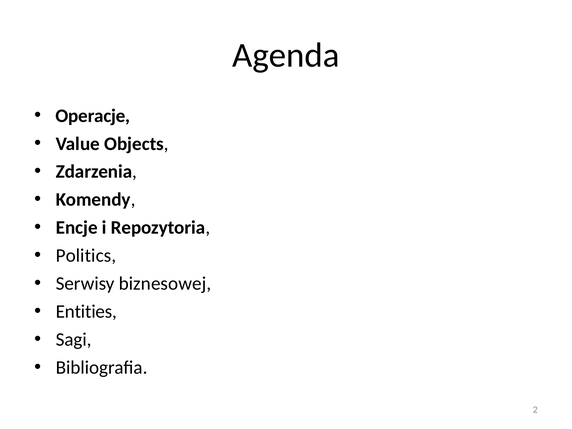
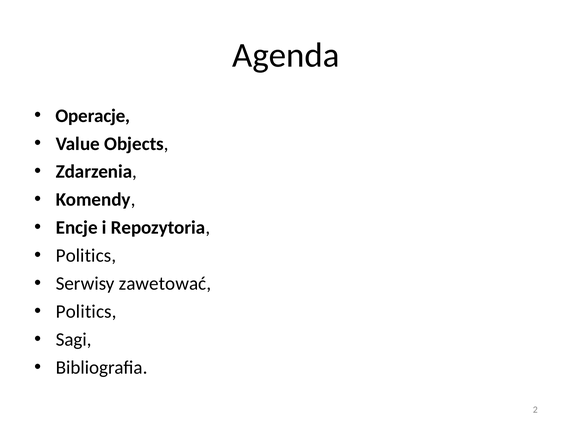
biznesowej: biznesowej -> zawetować (165, 284)
Entities: Entities -> Politics (86, 312)
